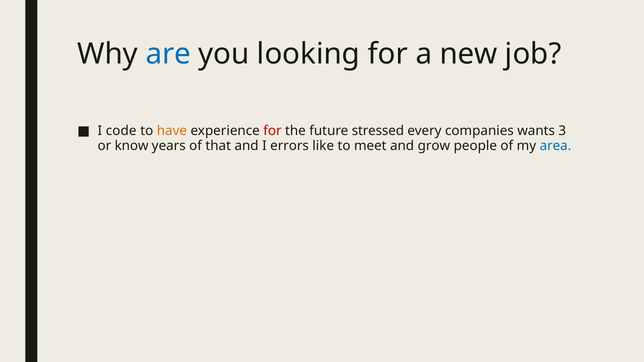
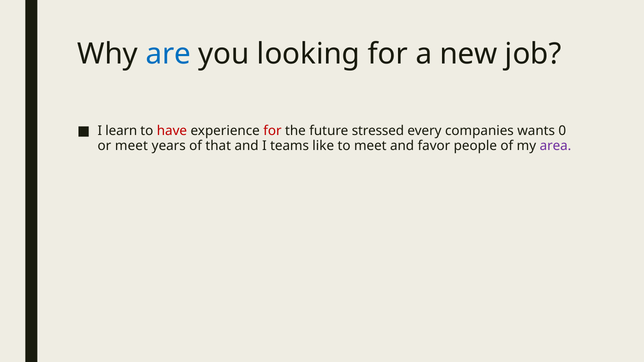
code: code -> learn (121, 131)
have colour: orange -> red (172, 131)
3: 3 -> 0 (562, 131)
or know: know -> meet (131, 146)
errors: errors -> teams (290, 146)
grow: grow -> favor (434, 146)
area colour: blue -> purple (555, 146)
